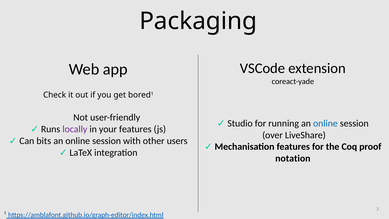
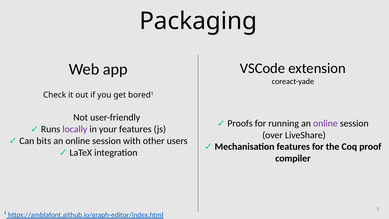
Studio: Studio -> Proofs (240, 123)
online colour: blue -> purple (325, 123)
notation: notation -> compiler (293, 158)
